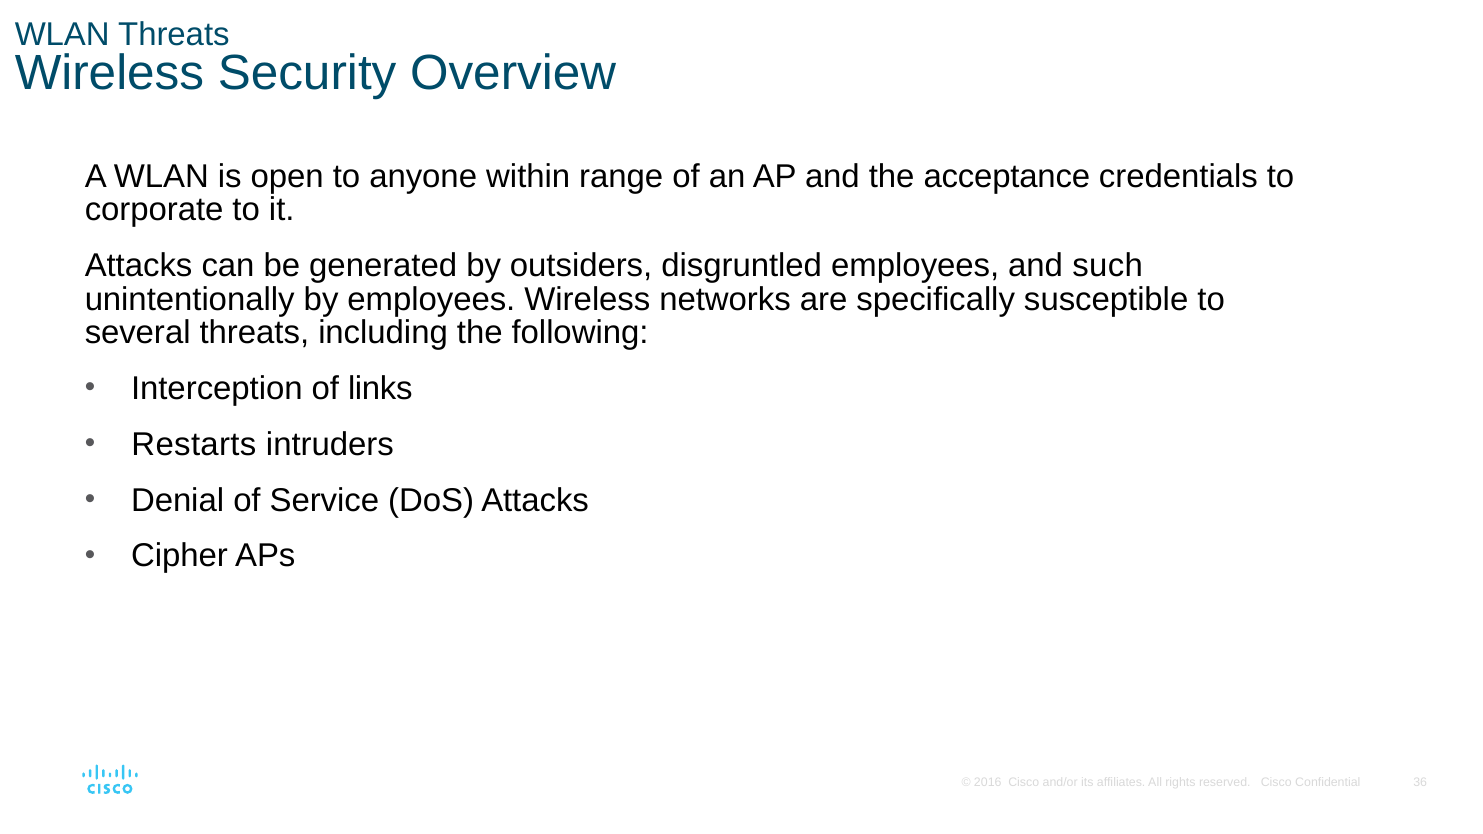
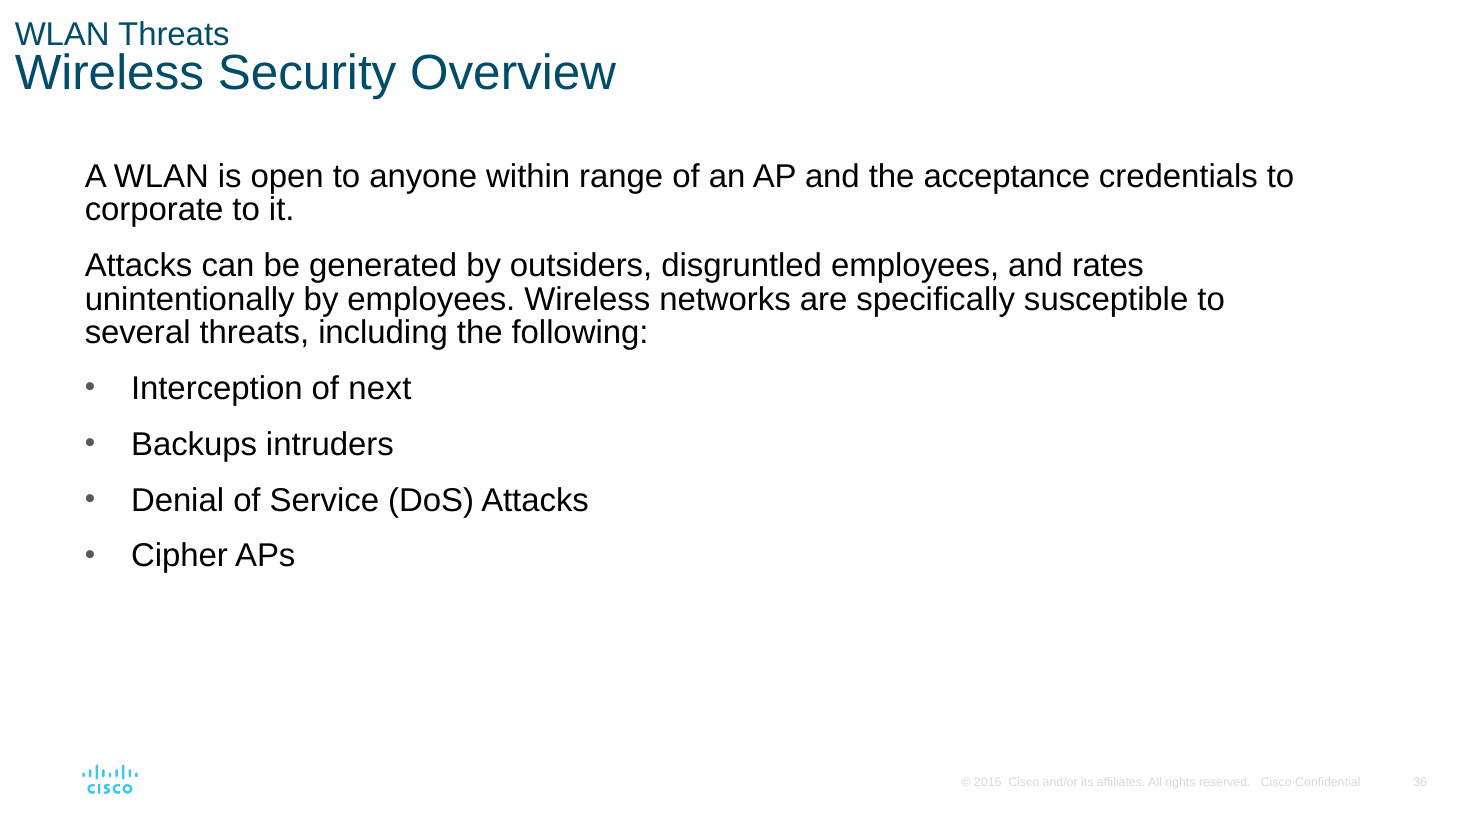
such: such -> rates (1108, 266)
links: links -> next (380, 389)
Restarts: Restarts -> Backups (194, 445)
